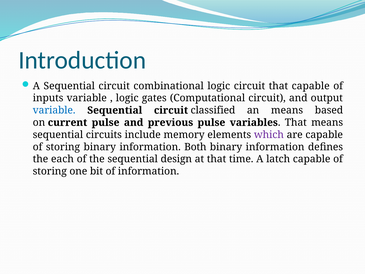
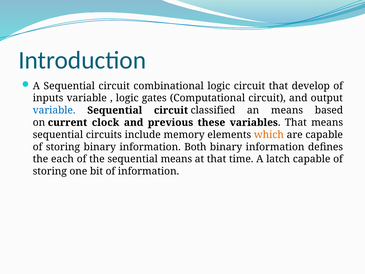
that capable: capable -> develop (311, 86)
current pulse: pulse -> clock (106, 122)
previous pulse: pulse -> these (211, 122)
which colour: purple -> orange (269, 135)
sequential design: design -> means (176, 159)
